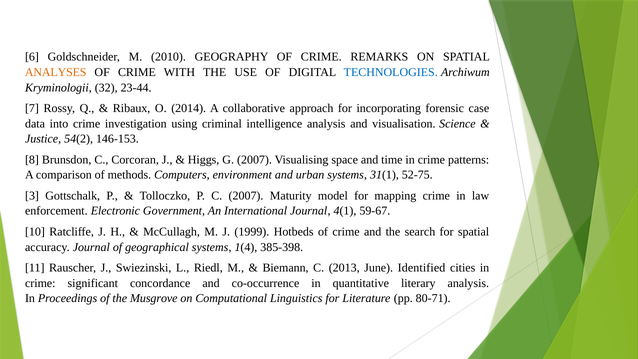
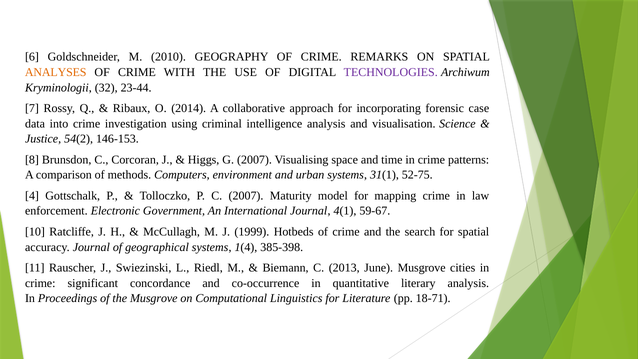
TECHNOLOGIES colour: blue -> purple (391, 72)
3: 3 -> 4 (32, 196)
June Identified: Identified -> Musgrove (422, 268)
80-71: 80-71 -> 18-71 (433, 298)
